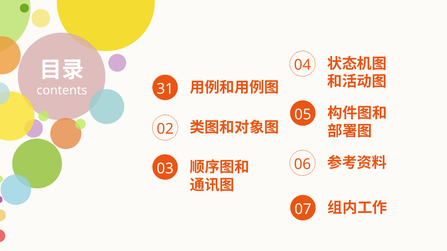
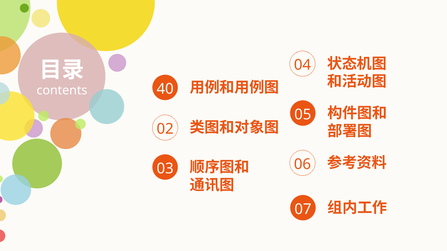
31: 31 -> 40 (165, 89)
